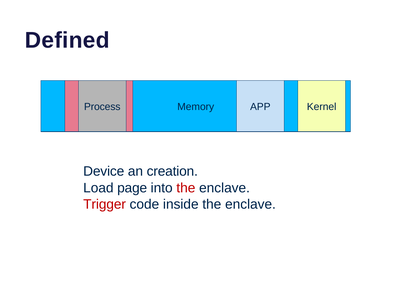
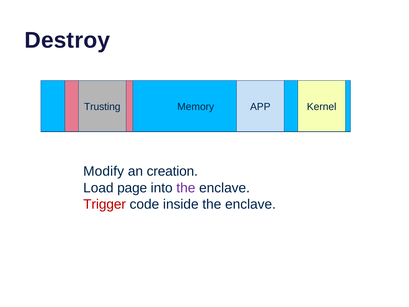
Defined: Defined -> Destroy (67, 40)
Process: Process -> Trusting (102, 107)
Device: Device -> Modify (104, 171)
the colour: red -> purple (186, 188)
